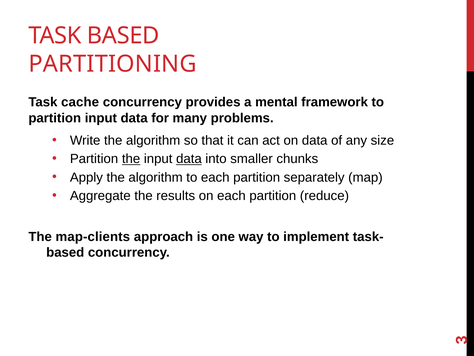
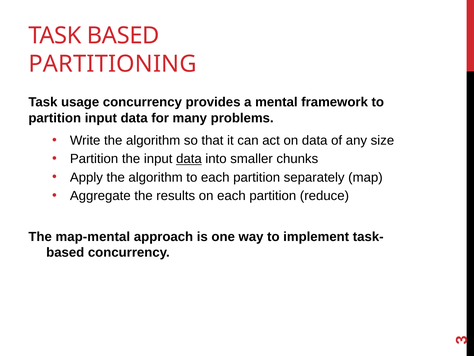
cache: cache -> usage (80, 102)
the underline: present -> none (131, 159)
map-clients: map-clients -> map-mental (93, 236)
